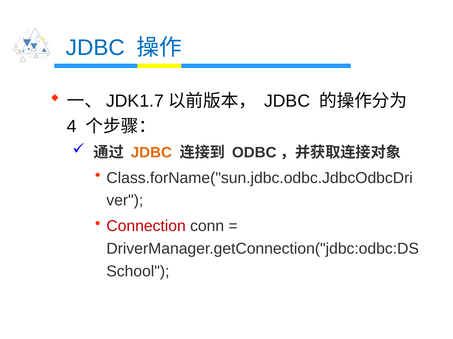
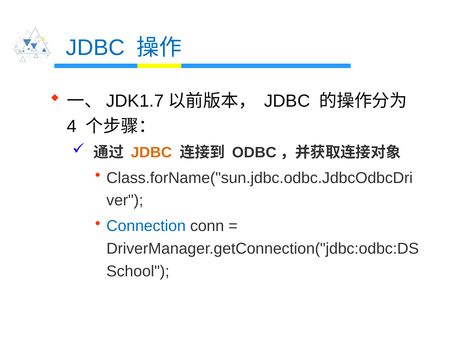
Connection colour: red -> blue (146, 227)
